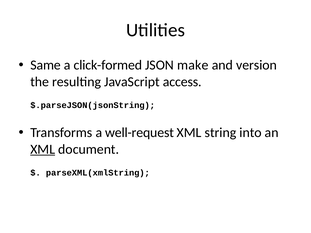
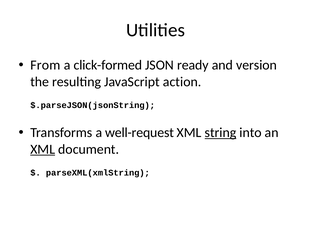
Same: Same -> From (45, 65)
make: make -> ready (193, 65)
access: access -> action (182, 82)
string underline: none -> present (220, 133)
